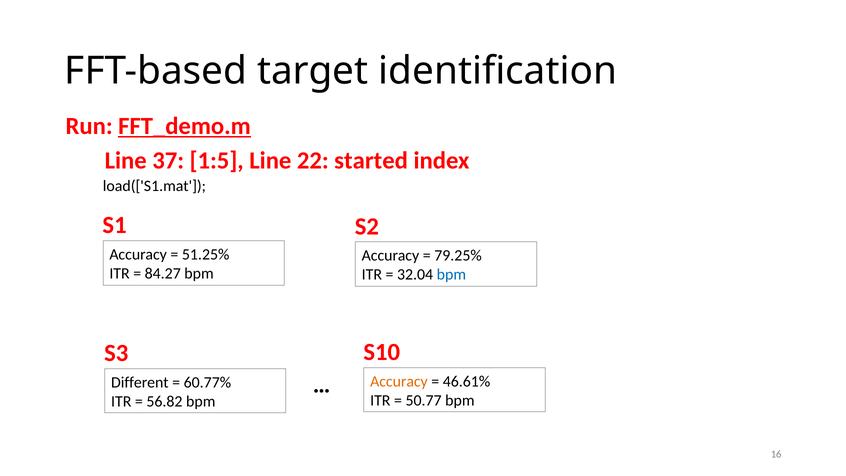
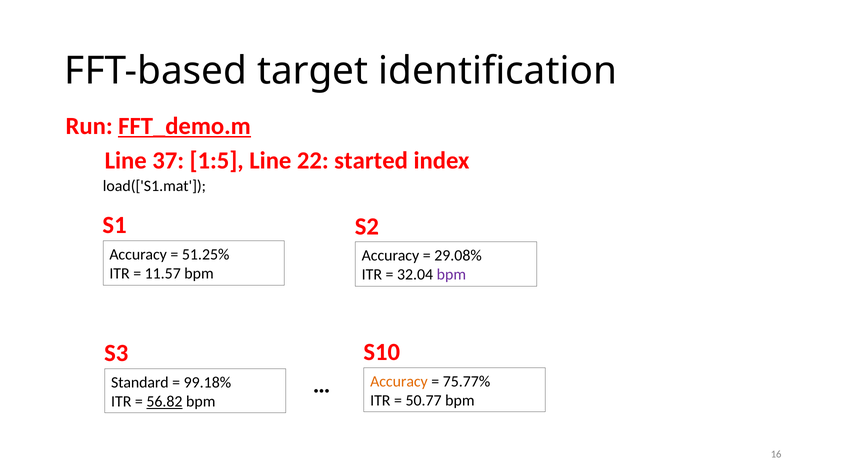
79.25%: 79.25% -> 29.08% (458, 256)
84.27: 84.27 -> 11.57 (163, 274)
bpm colour: blue -> purple (451, 275)
46.61%: 46.61% -> 75.77% (467, 381)
Different: Different -> Standard (140, 382)
60.77%: 60.77% -> 99.18% (207, 382)
56.82 underline: none -> present (164, 401)
